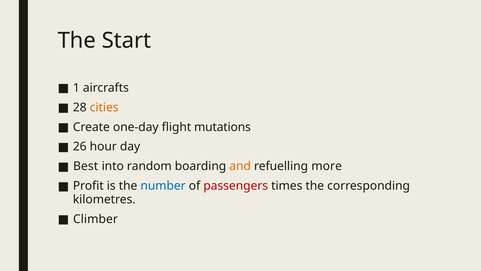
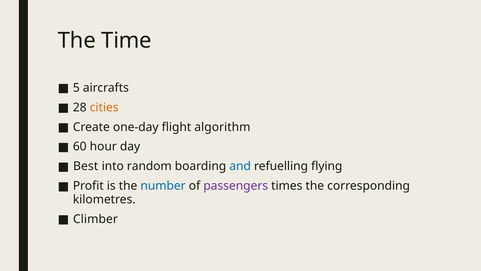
Start: Start -> Time (126, 40)
1: 1 -> 5 (76, 88)
mutations: mutations -> algorithm (222, 127)
26: 26 -> 60 (80, 146)
and colour: orange -> blue (240, 166)
more: more -> flying (327, 166)
passengers colour: red -> purple (236, 186)
